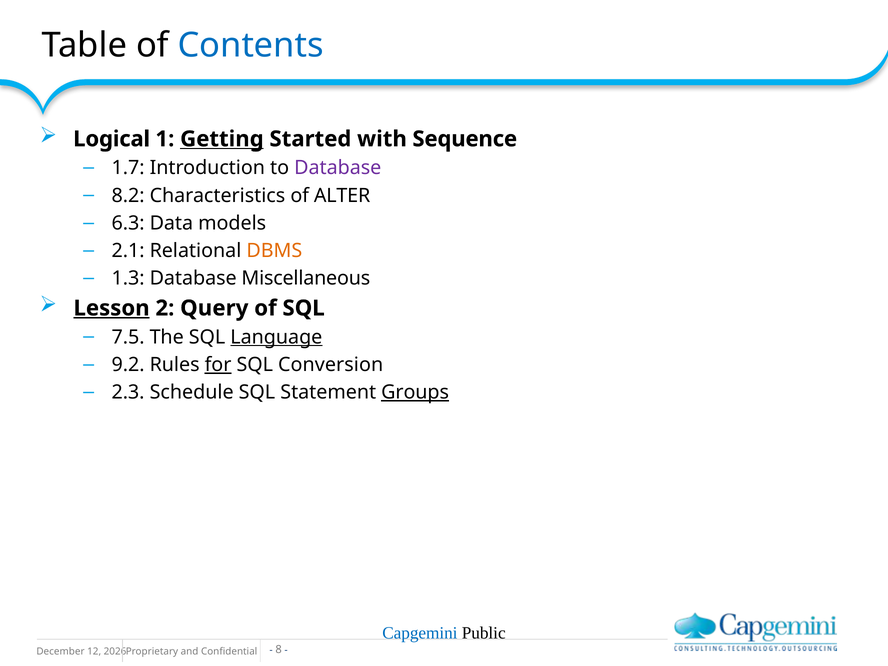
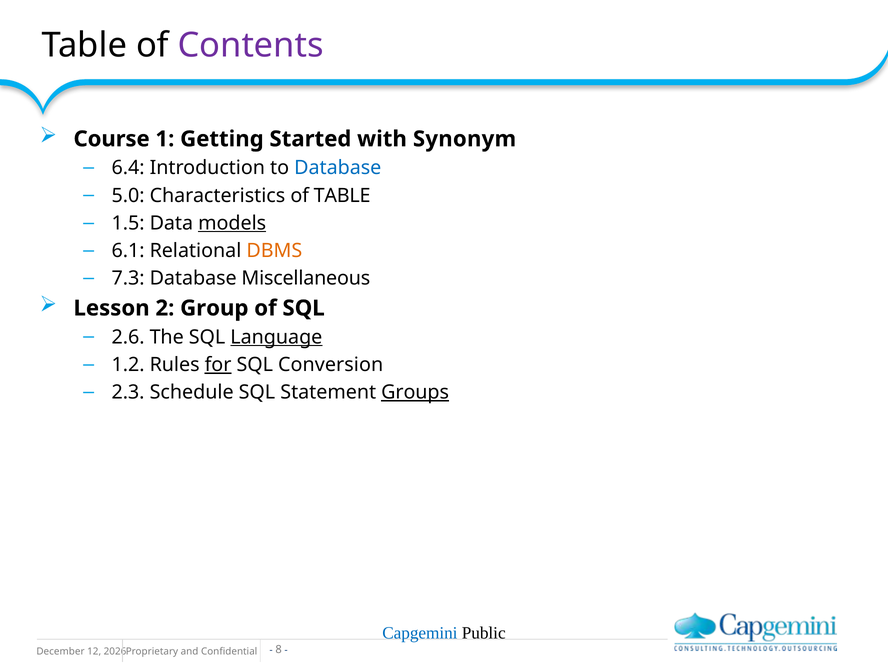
Contents colour: blue -> purple (251, 46)
Logical: Logical -> Course (112, 139)
Getting underline: present -> none (222, 139)
Sequence: Sequence -> Synonym (465, 139)
1.7: 1.7 -> 6.4 (128, 168)
Database colour: purple -> blue (338, 168)
8.2: 8.2 -> 5.0 (128, 196)
of ALTER: ALTER -> TABLE (342, 196)
6.3: 6.3 -> 1.5 (128, 223)
models underline: none -> present (232, 223)
2.1: 2.1 -> 6.1 (128, 251)
1.3: 1.3 -> 7.3 (128, 278)
Lesson underline: present -> none (112, 308)
Query: Query -> Group (214, 308)
7.5: 7.5 -> 2.6 (128, 337)
9.2: 9.2 -> 1.2 (128, 365)
